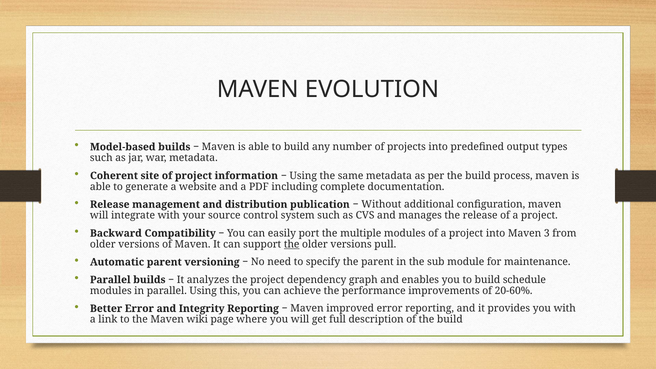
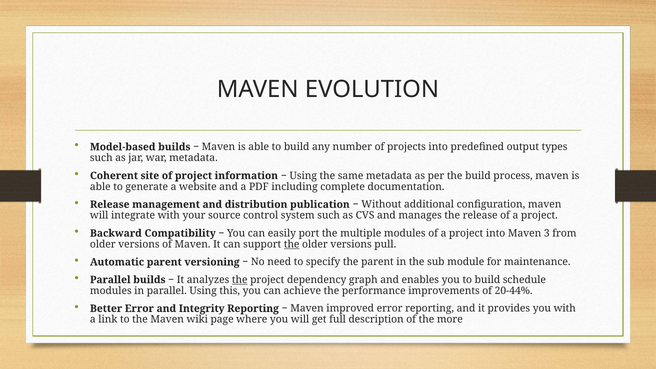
the underline: none -> present (240, 280)
20-60%: 20-60% -> 20-44% (514, 291)
of the build: build -> more (450, 320)
